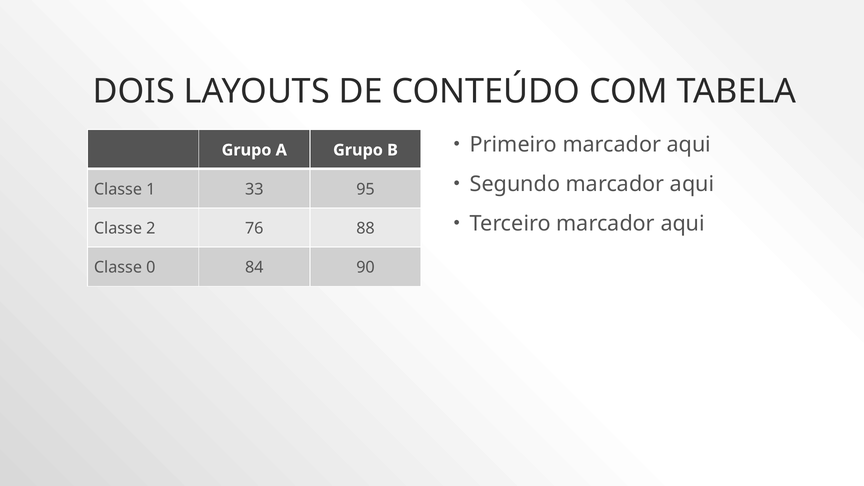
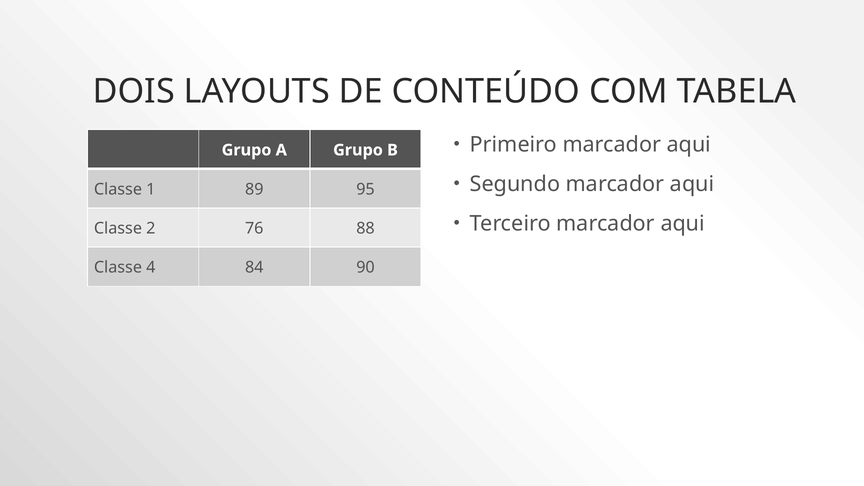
33: 33 -> 89 (254, 189)
0: 0 -> 4 (151, 268)
